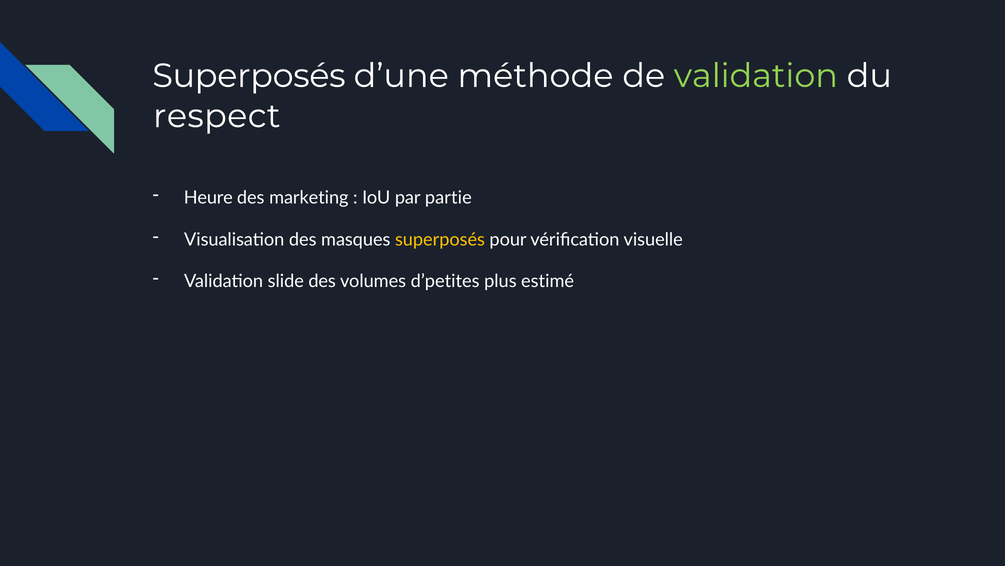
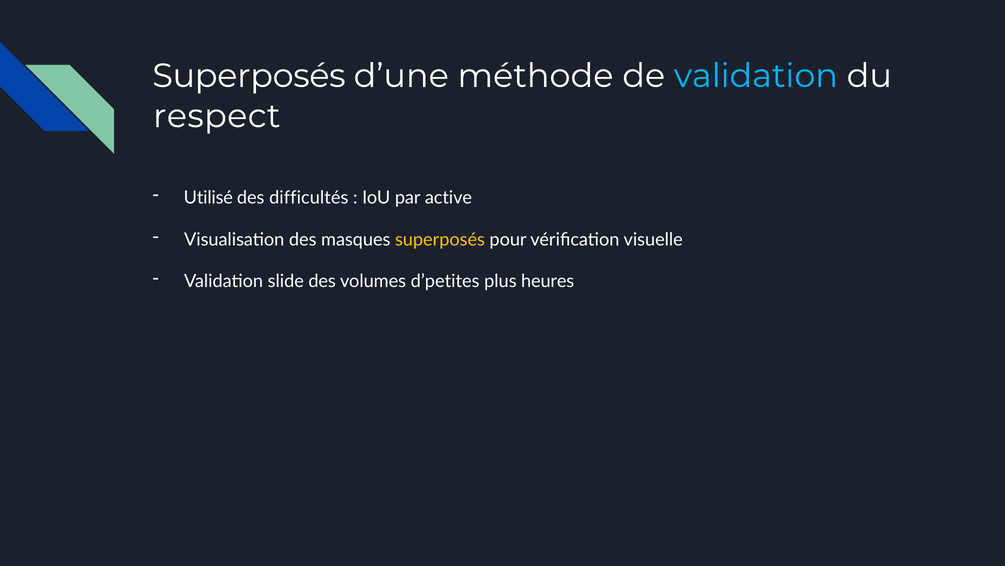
validation colour: light green -> light blue (756, 76)
Heure: Heure -> Utilisé (208, 198)
marketing: marketing -> difficultés (309, 198)
partie: partie -> active (448, 198)
estimé: estimé -> heures (548, 281)
